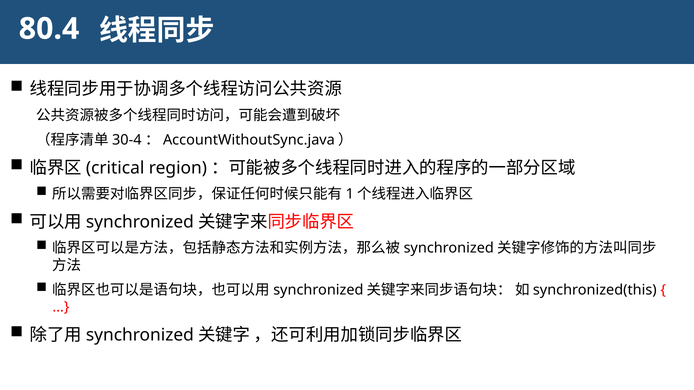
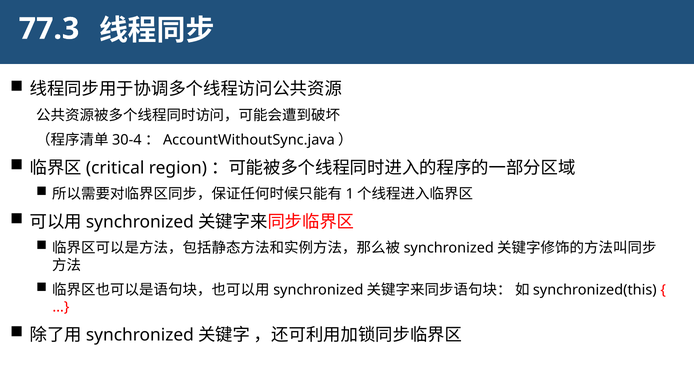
80.4: 80.4 -> 77.3 (49, 29)
